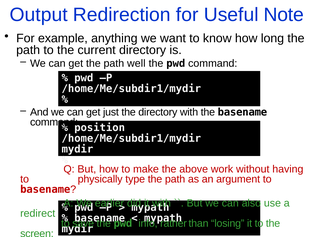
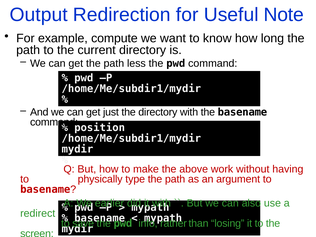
anything: anything -> compute (114, 38)
well: well -> less (136, 63)
